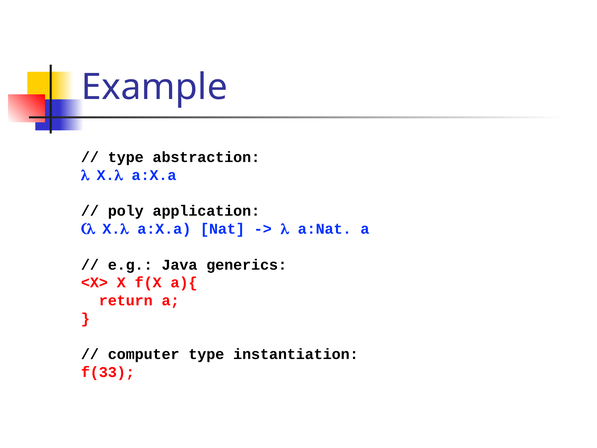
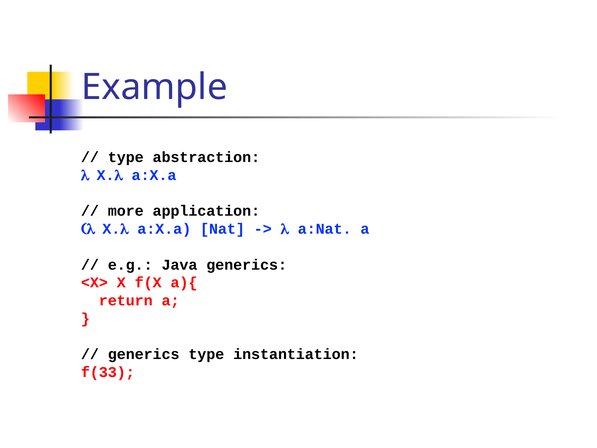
poly: poly -> more (126, 211)
computer: computer -> generics (144, 354)
